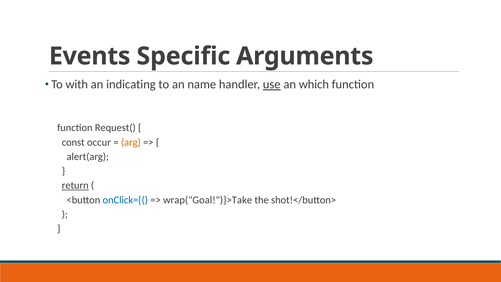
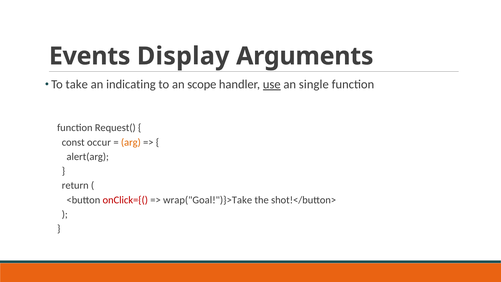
Specific: Specific -> Display (183, 56)
with: with -> take (77, 84)
name: name -> scope (202, 84)
which: which -> single (314, 84)
return underline: present -> none (75, 185)
onClick={( colour: blue -> red (125, 200)
